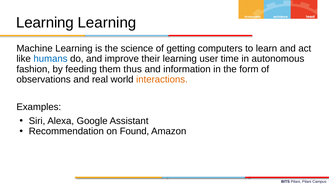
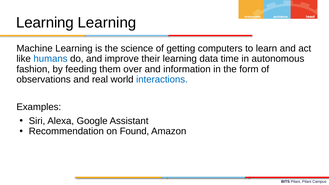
user: user -> data (209, 59)
thus: thus -> over (133, 69)
interactions colour: orange -> blue (162, 80)
